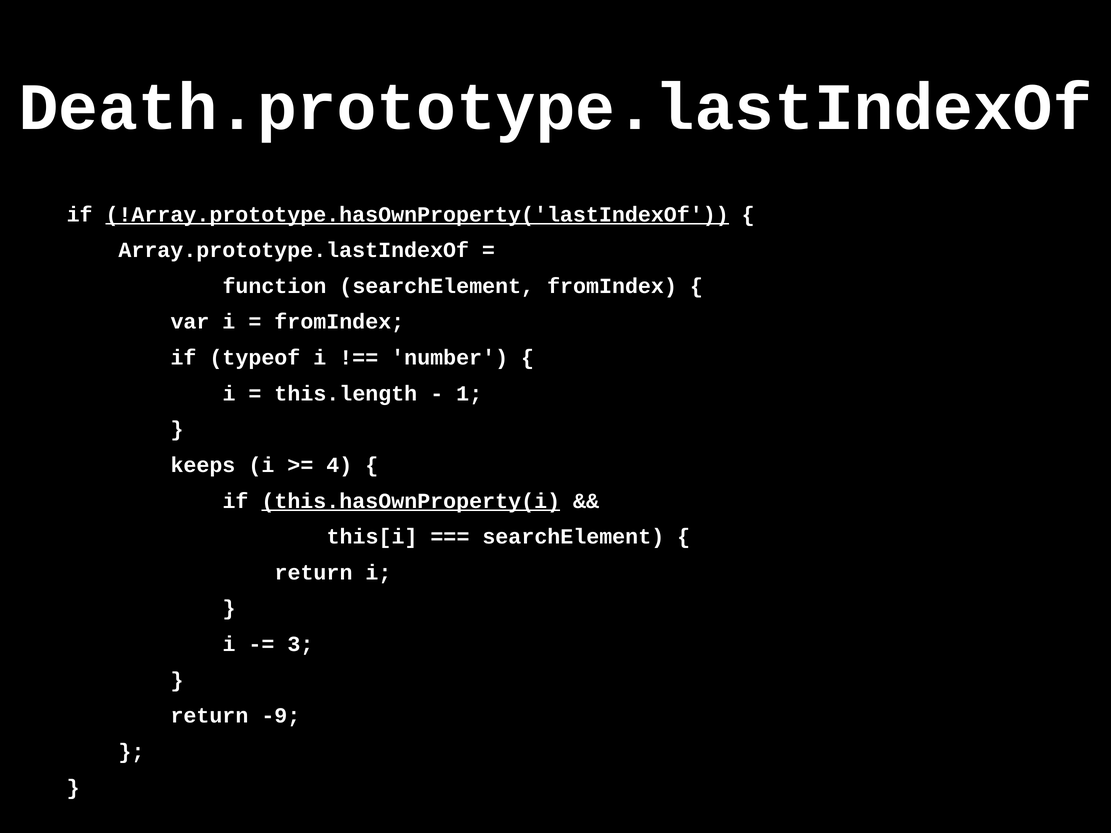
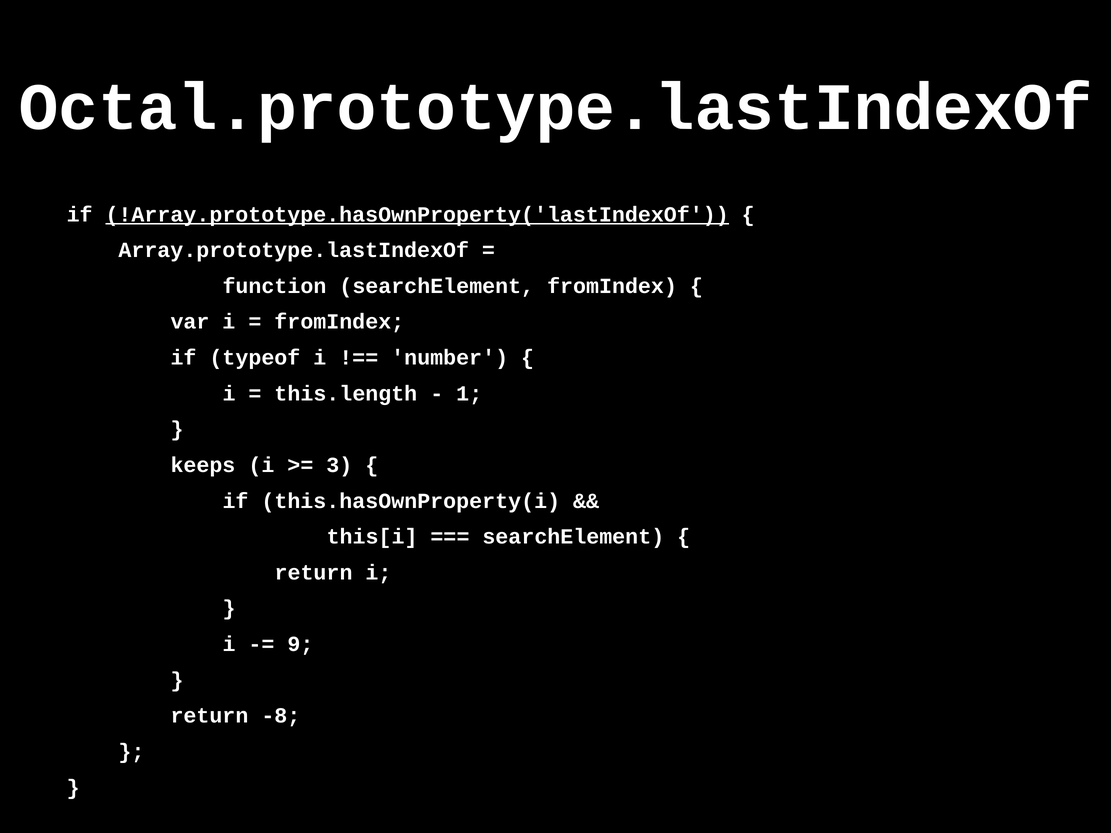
Death.prototype.lastIndexOf: Death.prototype.lastIndexOf -> Octal.prototype.lastIndexOf (555, 107)
4: 4 -> 3 (339, 465)
this.hasOwnProperty(i underline: present -> none (411, 501)
3: 3 -> 9 (300, 644)
-9: -9 -> -8 (281, 716)
